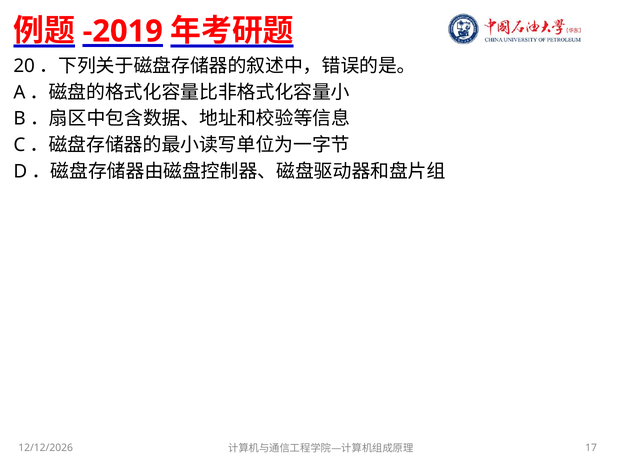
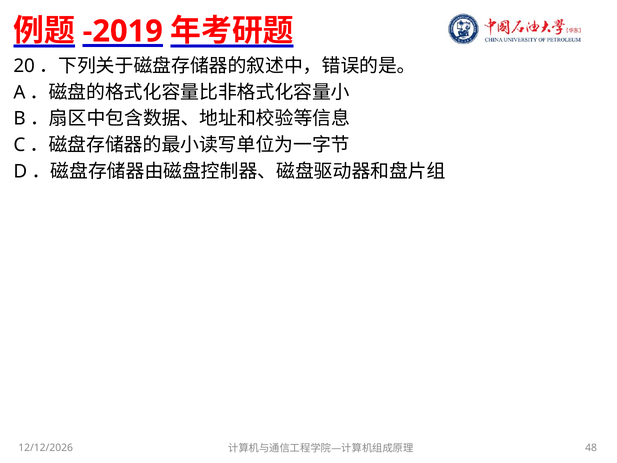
17: 17 -> 48 (591, 448)
